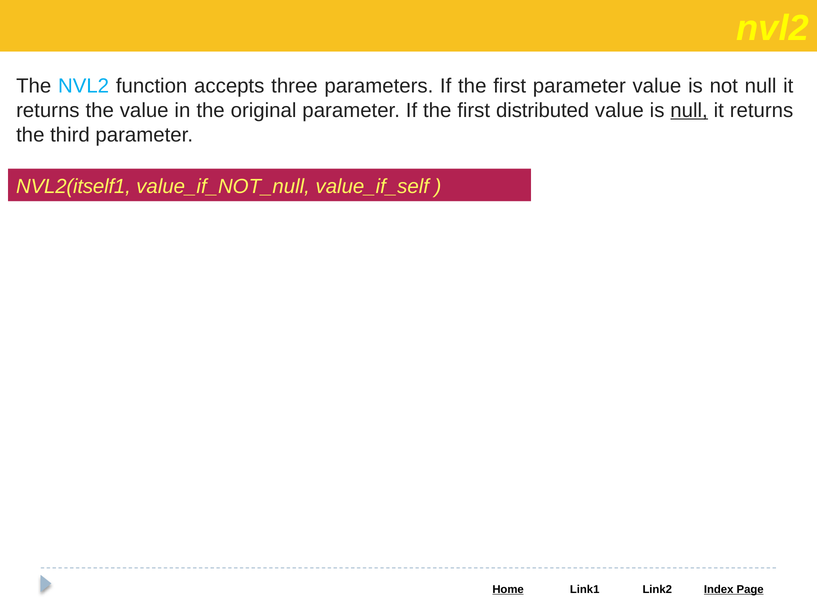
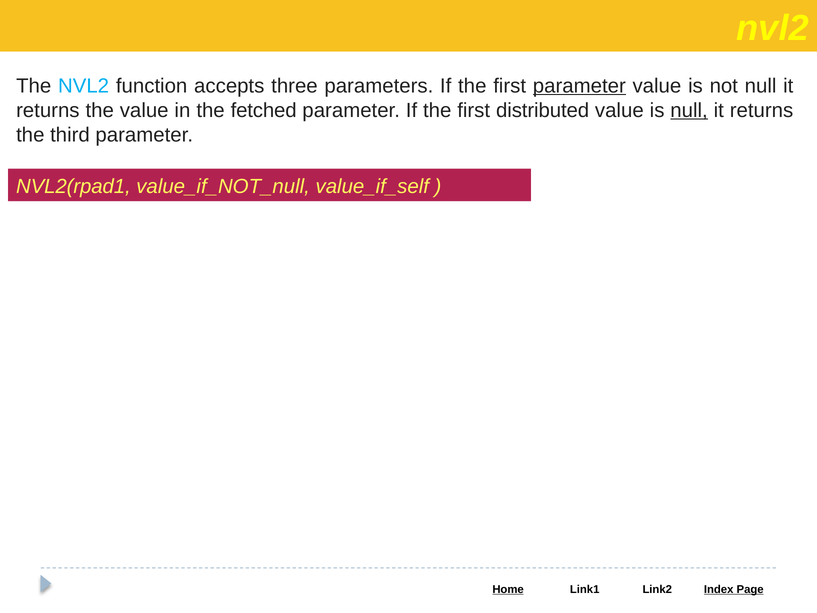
parameter underline: none -> present (579, 86)
original: original -> fetched (264, 110)
NVL2(itself1: NVL2(itself1 -> NVL2(rpad1 (73, 186)
